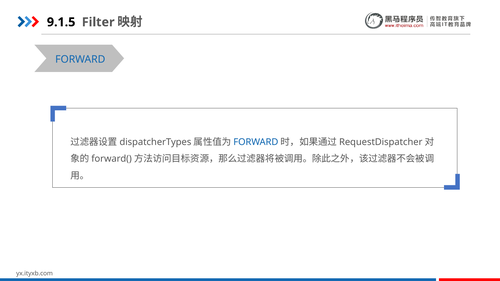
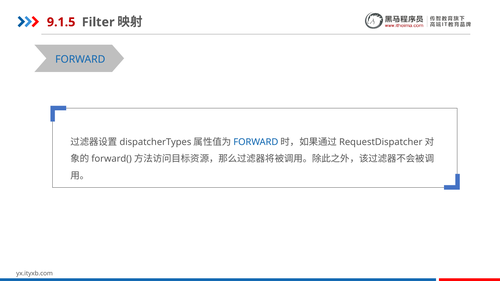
9.1.5 colour: black -> red (61, 22)
